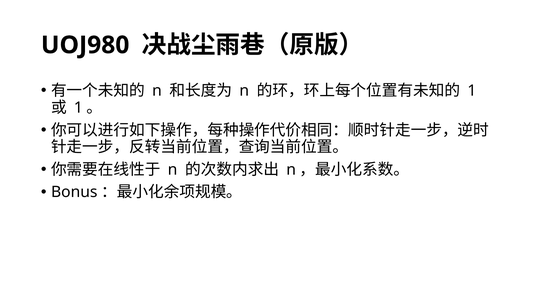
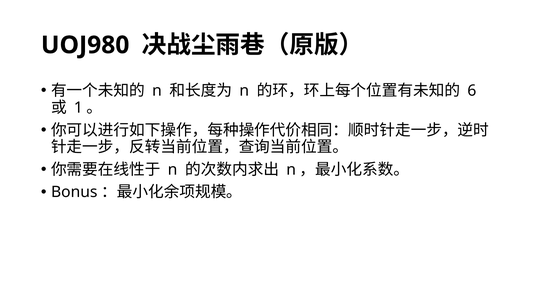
1: 1 -> 6 (472, 91)
